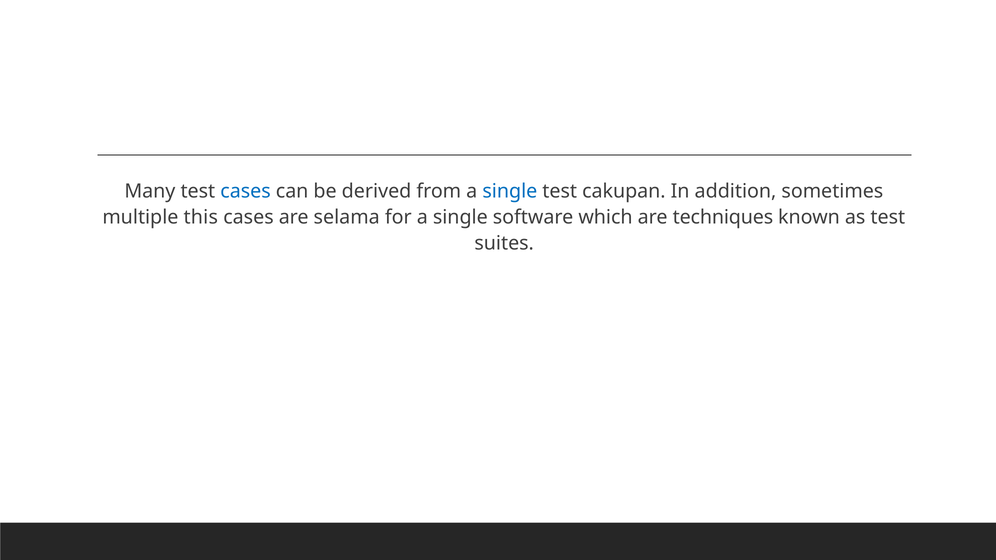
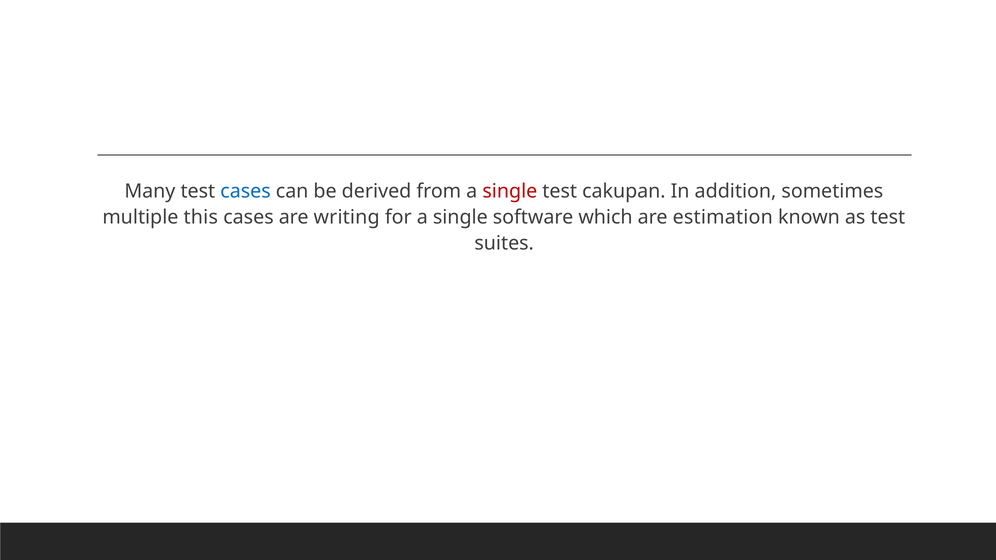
single colour: blue -> red (510, 192)
selama: selama -> writing (347, 218)
techniques: techniques -> estimation (723, 218)
